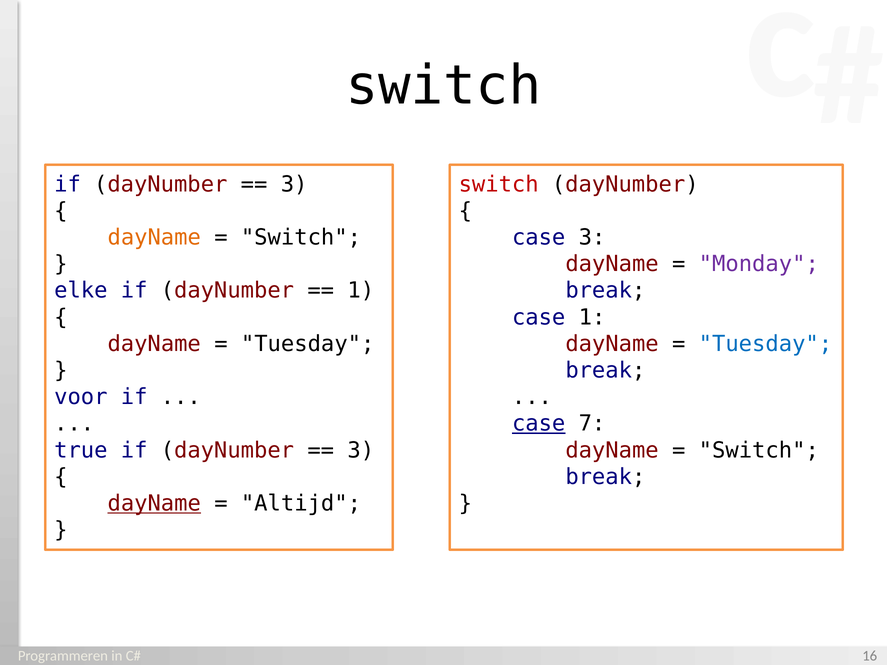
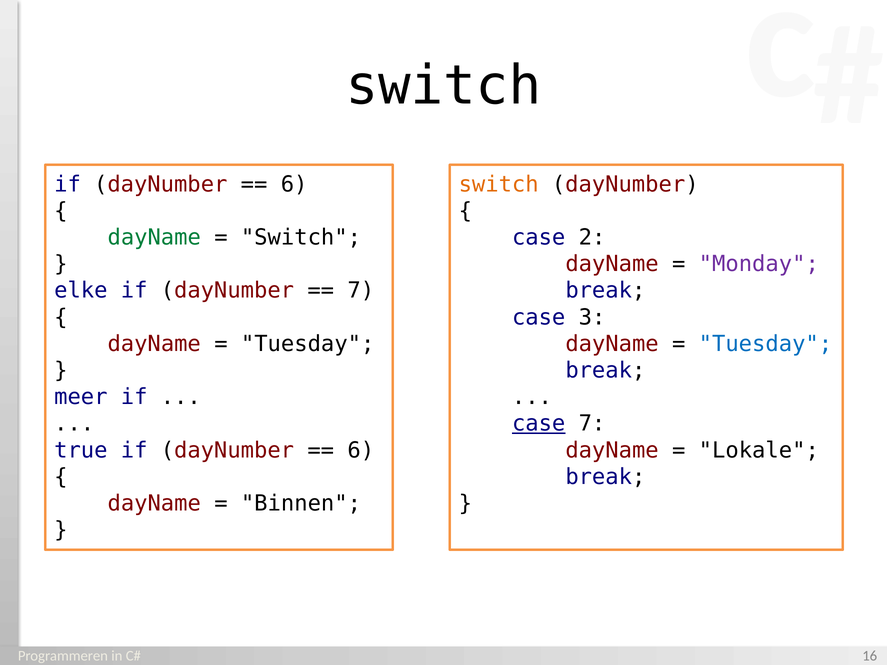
3: 3 -> 6 (294, 184)
switch colour: red -> orange (499, 184)
dayName colour: orange -> green (154, 237)
case 3: 3 -> 2 (592, 237)
1: 1 -> 7 (361, 291)
case 1: 1 -> 3 (592, 317)
voor: voor -> meer (81, 397)
3: 3 -> 6 (361, 450)
Switch: Switch -> Lokale (759, 450)
dayName underline: present -> none (154, 504)
Altijd: Altijd -> Binnen (301, 504)
